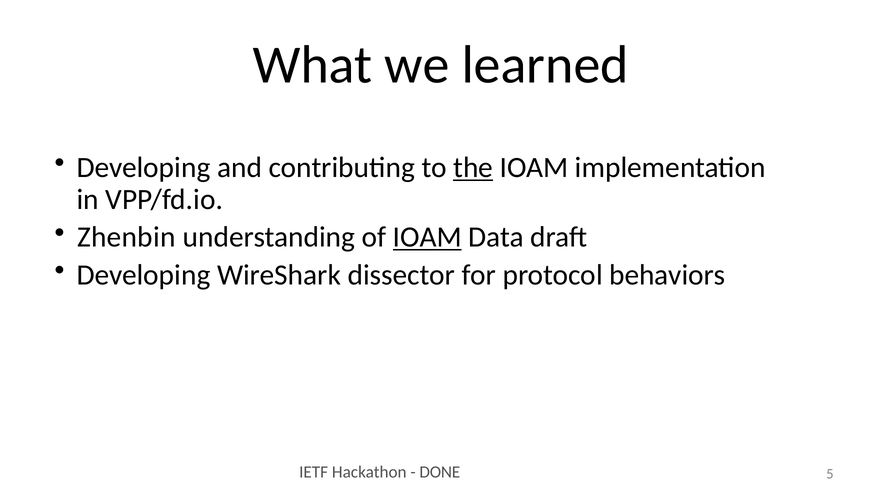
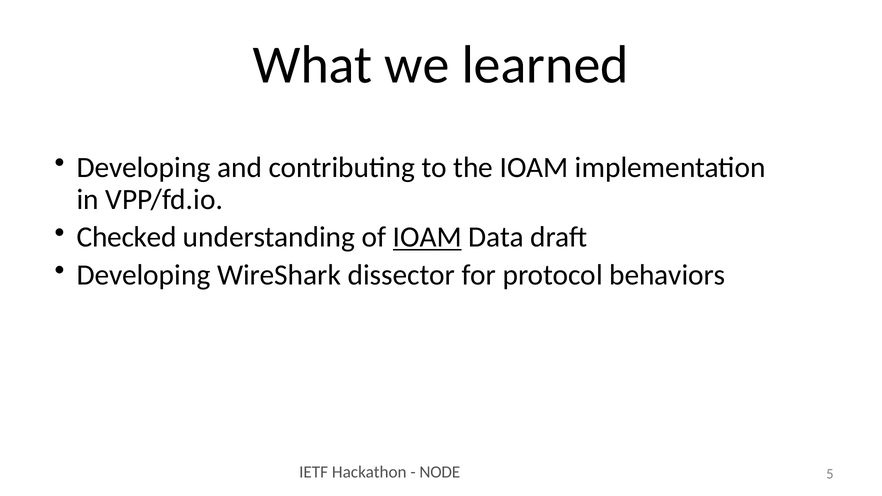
the underline: present -> none (473, 168)
Zhenbin: Zhenbin -> Checked (127, 237)
DONE: DONE -> NODE (440, 472)
